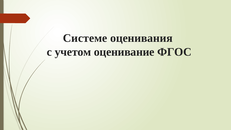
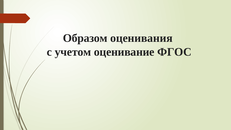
Системе: Системе -> Образом (85, 38)
